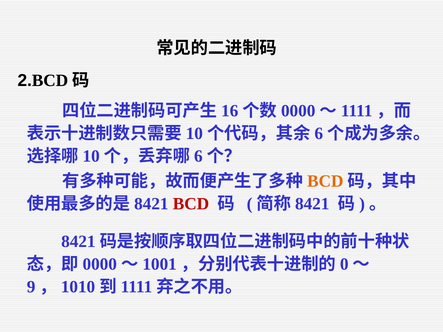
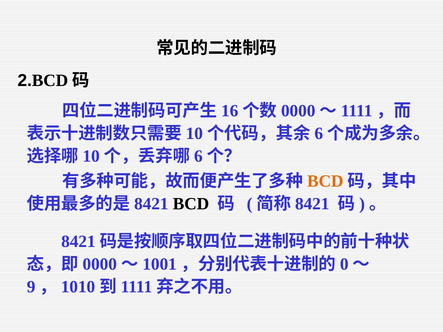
BCD colour: red -> black (191, 204)
